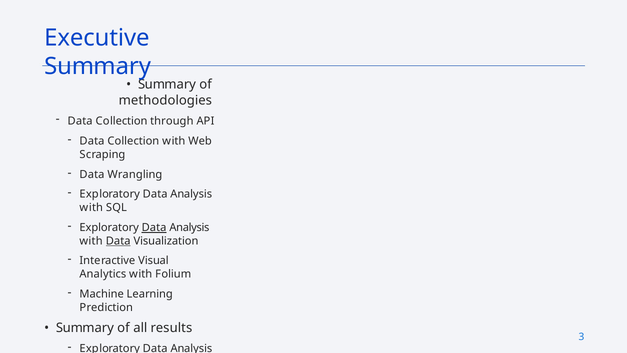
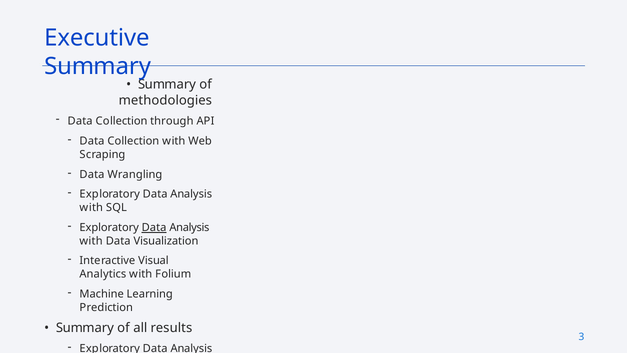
Data underline: present -> none (118, 241)
